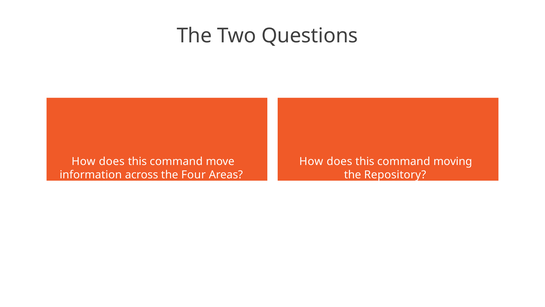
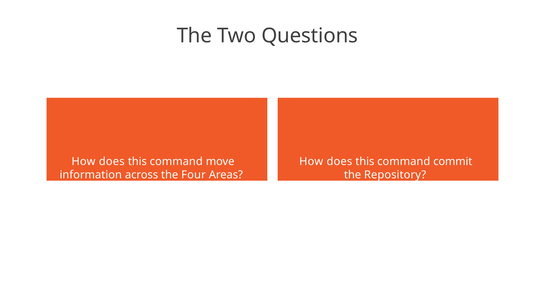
moving: moving -> commit (453, 161)
